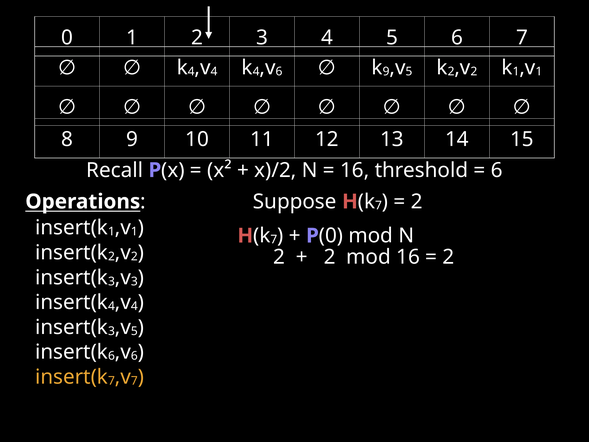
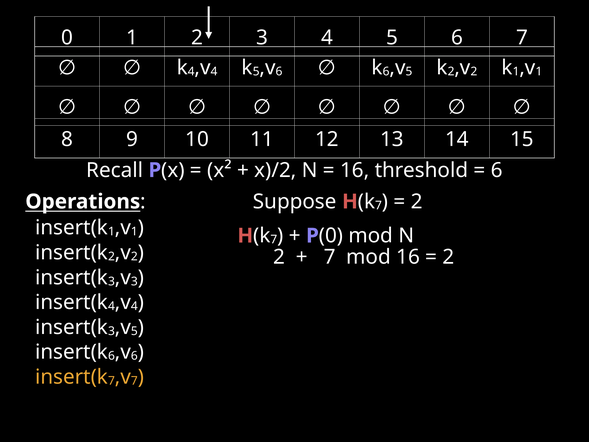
4: 4 -> 5 (256, 72)
9: 9 -> 6 (386, 72)
2: 2 -> 7 (330, 257)
